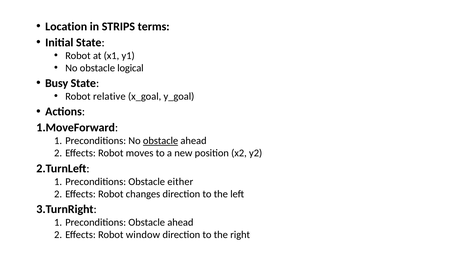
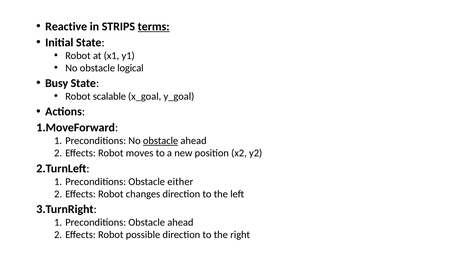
Location: Location -> Reactive (66, 27)
terms underline: none -> present (154, 27)
relative: relative -> scalable (109, 96)
window: window -> possible (143, 234)
